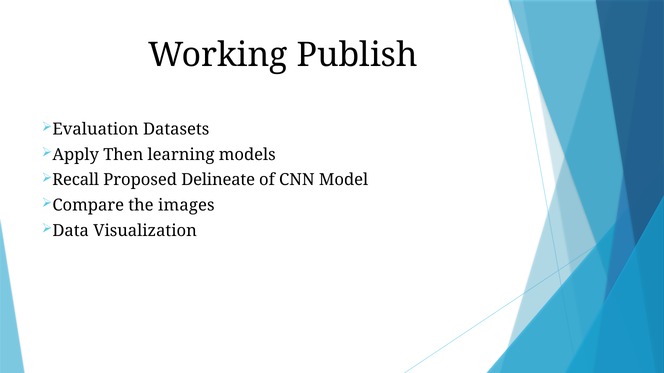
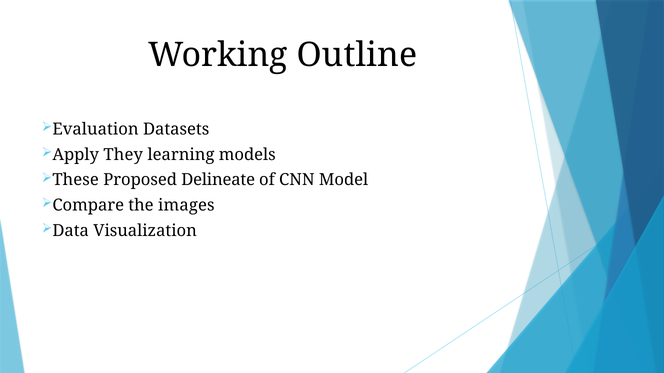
Publish: Publish -> Outline (357, 55)
Then: Then -> They (123, 155)
Recall: Recall -> These (76, 180)
